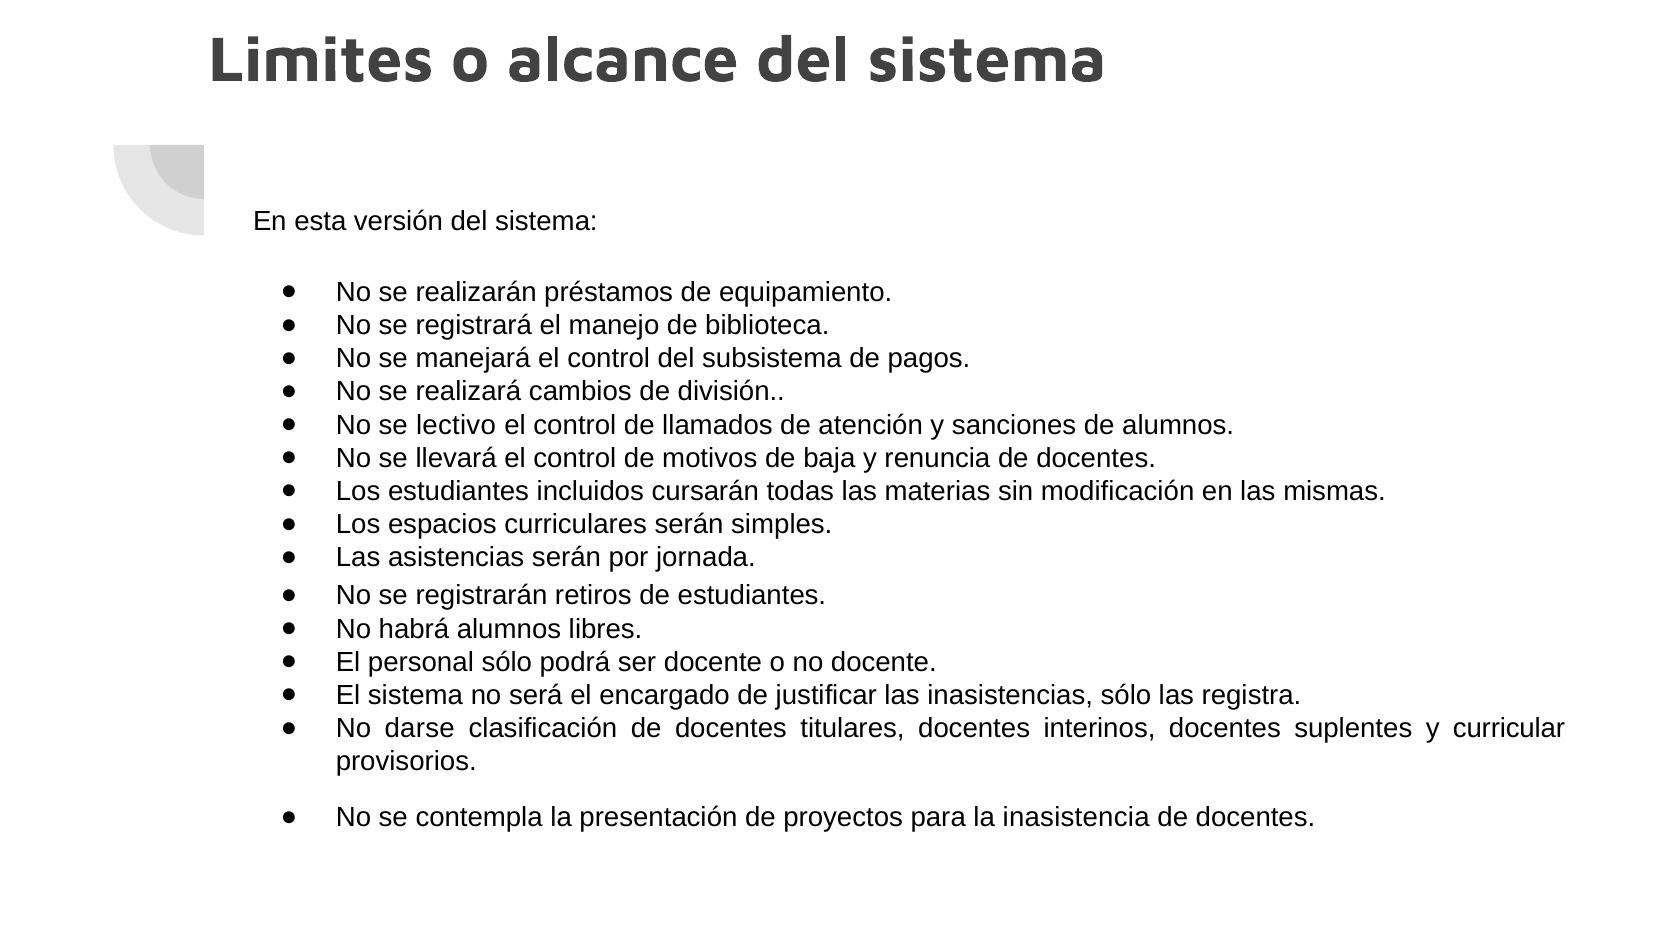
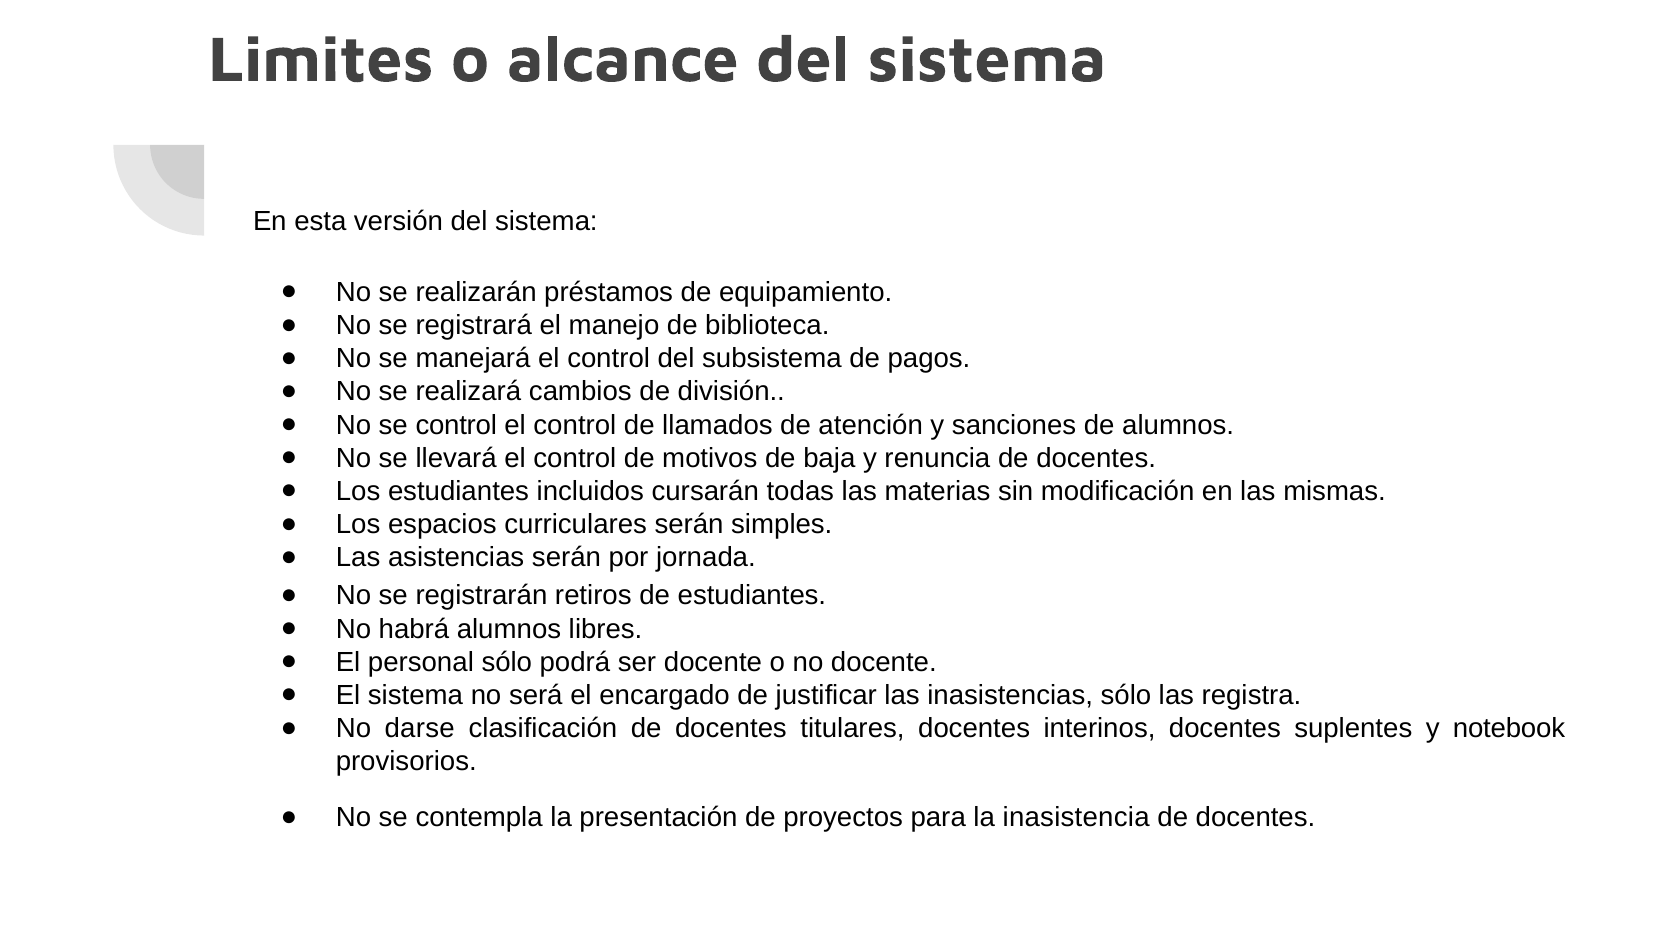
se lectivo: lectivo -> control (456, 425)
curricular: curricular -> notebook (1509, 728)
